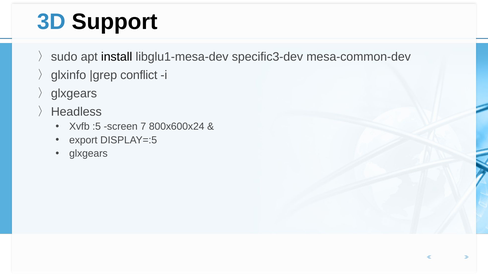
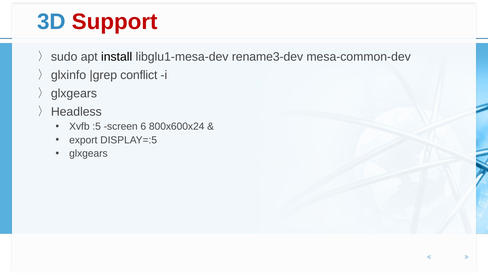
Support colour: black -> red (115, 22)
specific3-dev: specific3-dev -> rename3-dev (268, 57)
7: 7 -> 6 (143, 126)
